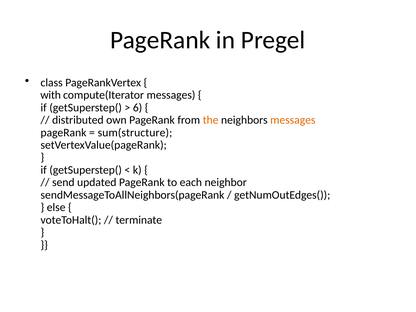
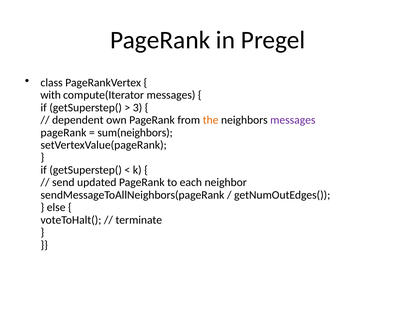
6: 6 -> 3 (138, 108)
distributed: distributed -> dependent (78, 120)
messages colour: orange -> purple (293, 120)
sum(structure: sum(structure -> sum(neighbors (135, 133)
